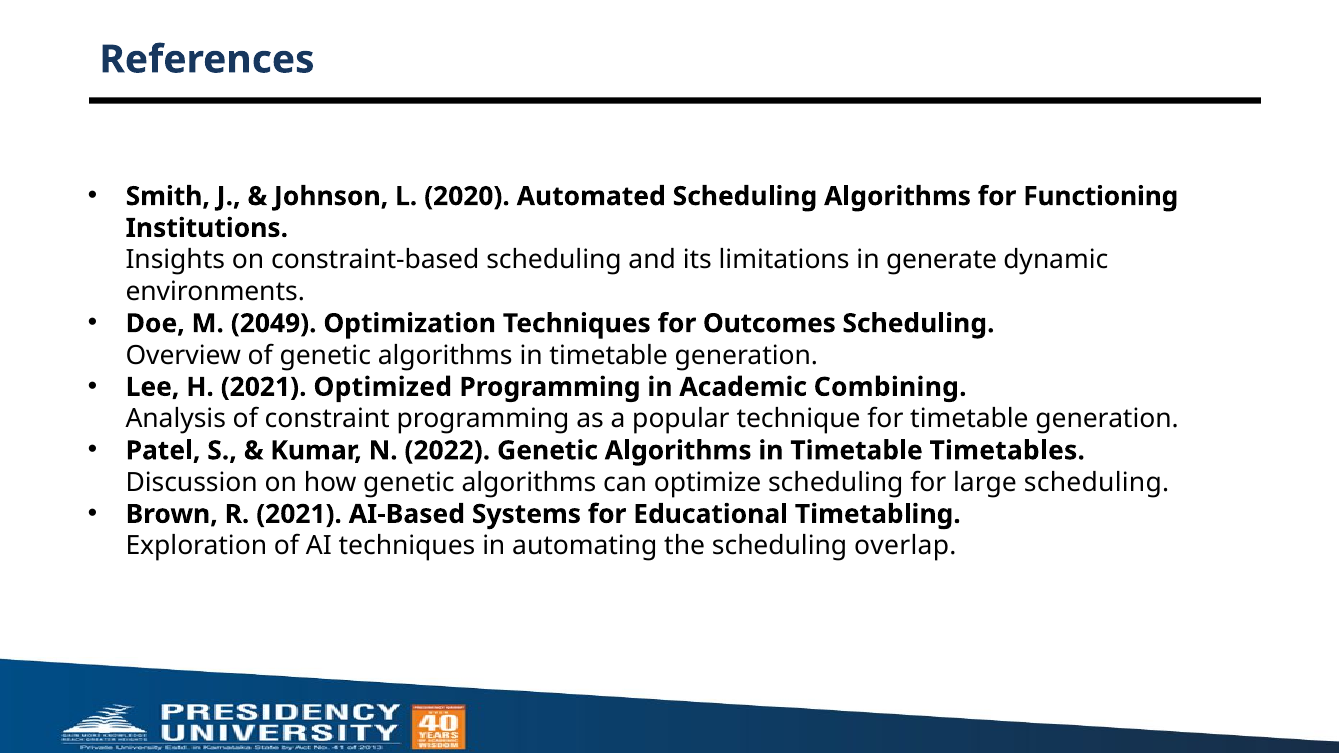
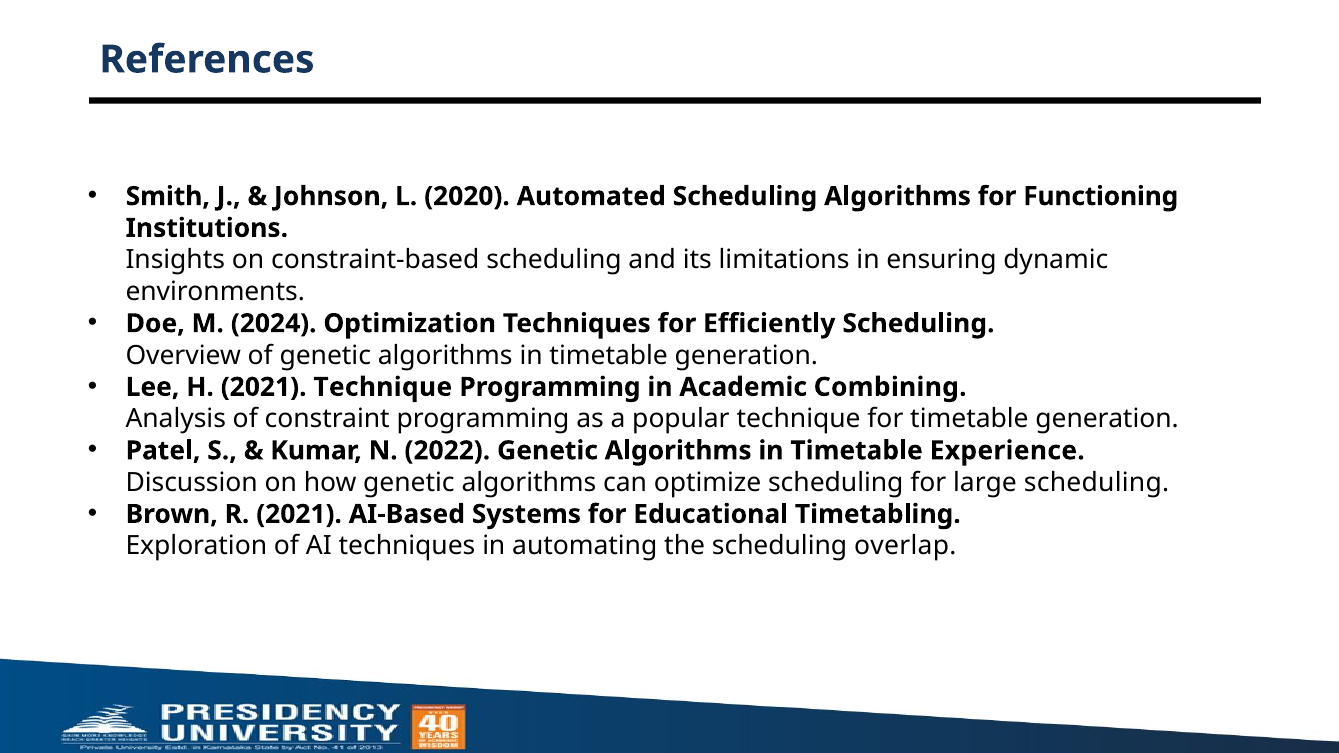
generate: generate -> ensuring (941, 260)
2049: 2049 -> 2024 (274, 324)
Outcomes: Outcomes -> Efficiently (769, 324)
2021 Optimized: Optimized -> Technique (383, 387)
Timetables: Timetables -> Experience (1007, 451)
